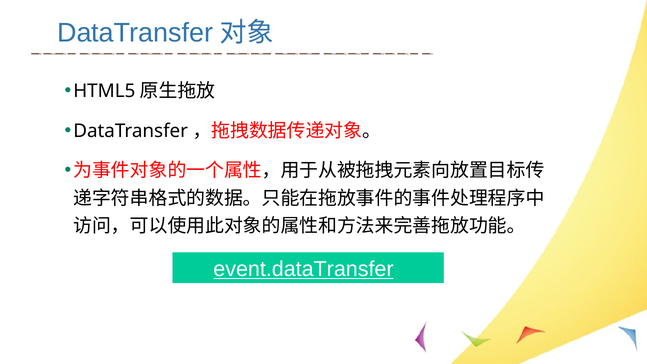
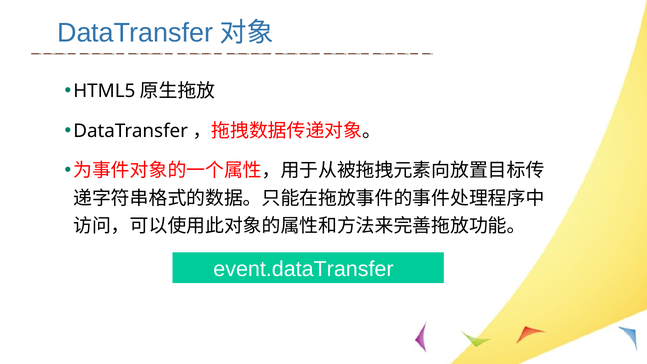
event.dataTransfer underline: present -> none (303, 269)
